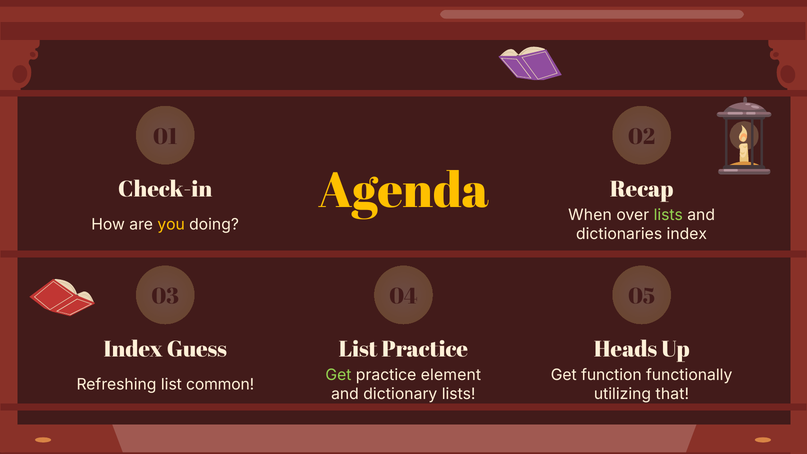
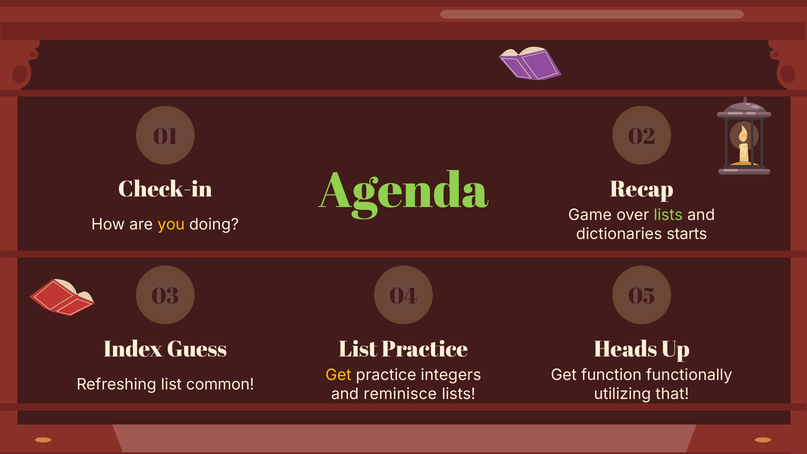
Agenda colour: yellow -> light green (404, 191)
When: When -> Game (590, 215)
dictionaries index: index -> starts (687, 234)
Get colour: light green -> yellow (338, 375)
element: element -> integers (451, 375)
dictionary: dictionary -> reminisce (400, 394)
